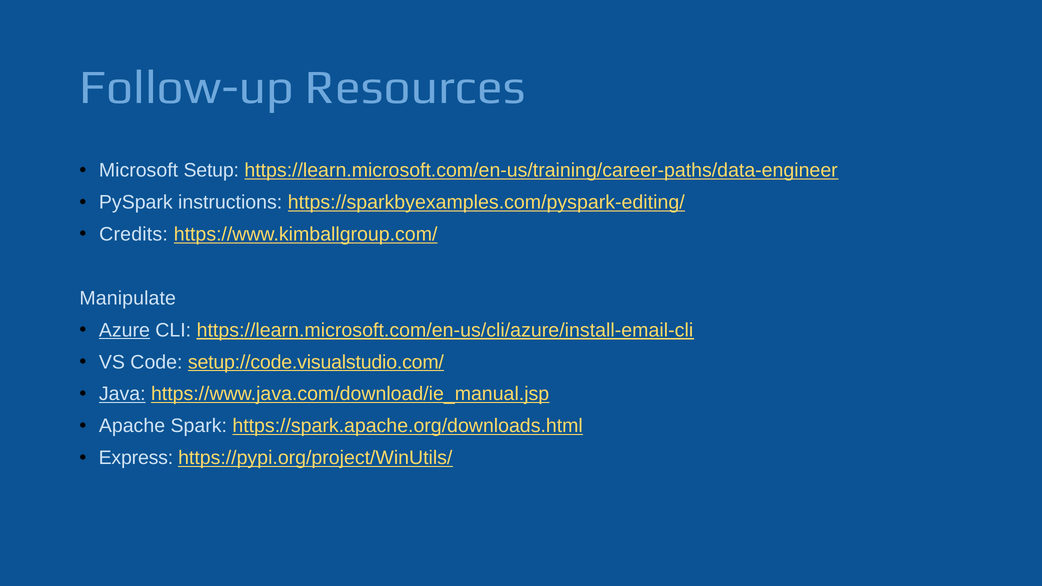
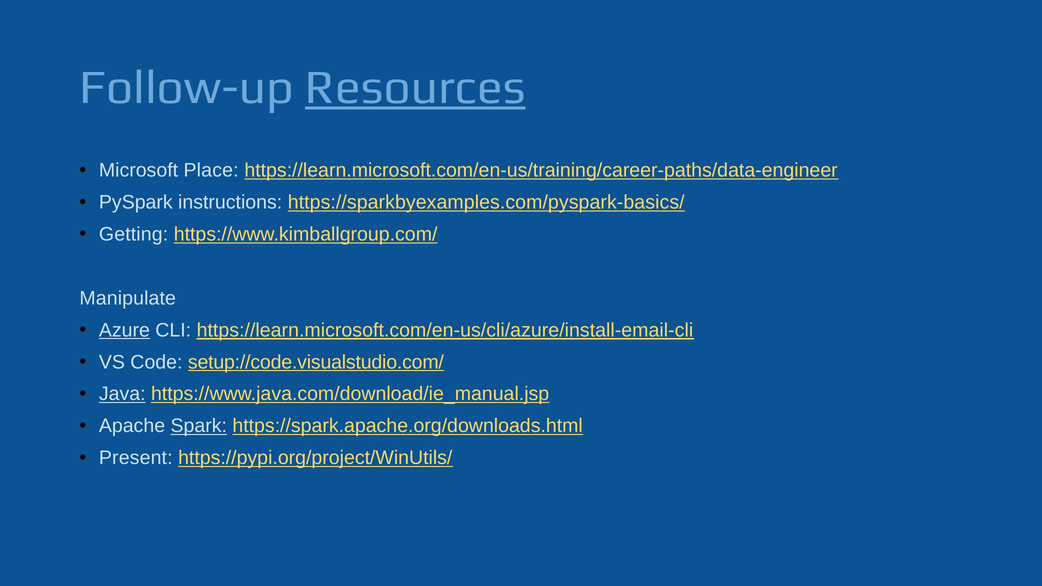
Resources underline: none -> present (415, 88)
Setup: Setup -> Place (211, 170)
https://sparkbyexamples.com/pyspark-editing/: https://sparkbyexamples.com/pyspark-editing/ -> https://sparkbyexamples.com/pyspark-basics/ (486, 202)
Credits: Credits -> Getting (134, 234)
Spark underline: none -> present (199, 426)
Express: Express -> Present (136, 458)
